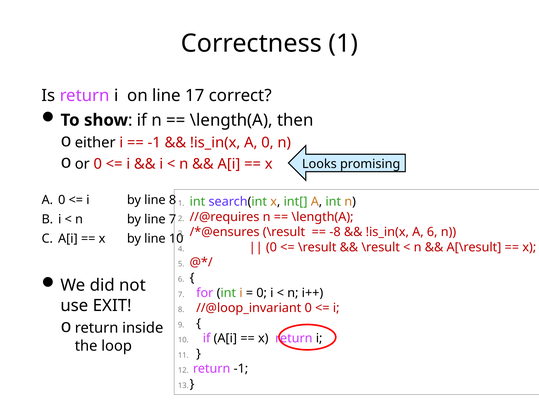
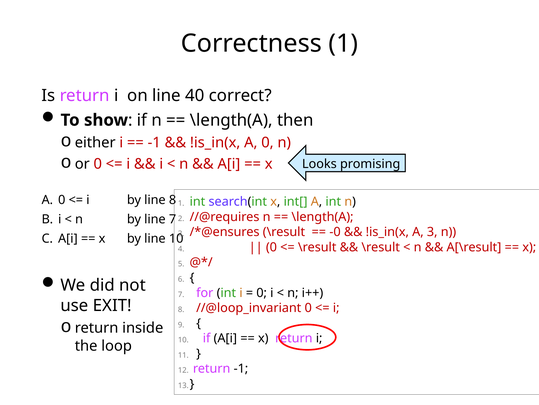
17: 17 -> 40 (195, 96)
-8: -8 -> -0 (335, 232)
A 6: 6 -> 3 (432, 232)
